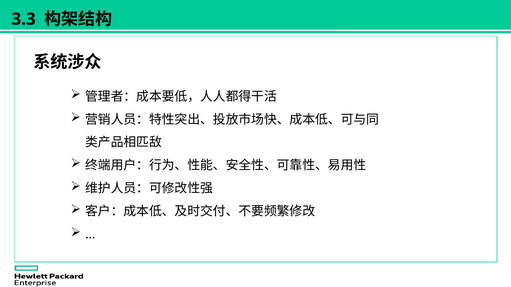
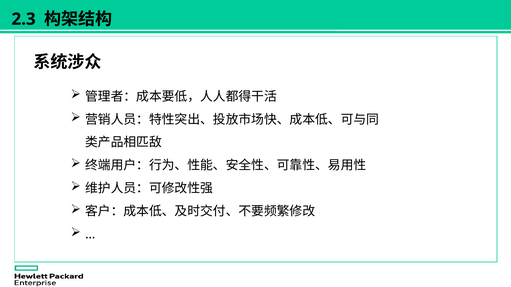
3.3: 3.3 -> 2.3 (24, 19)
